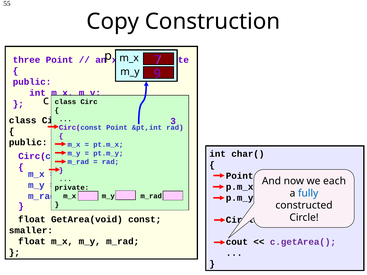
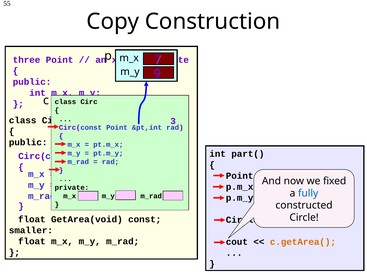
char(: char( -> part( (248, 154)
each: each -> fixed (335, 181)
c.getArea( colour: purple -> orange (303, 242)
